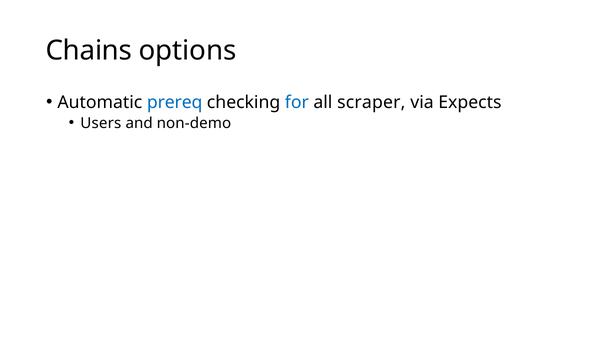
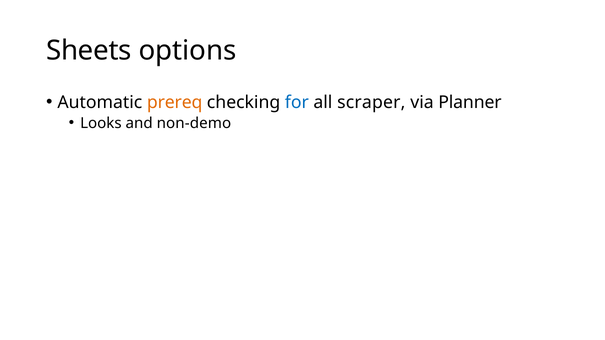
Chains: Chains -> Sheets (89, 51)
prereq colour: blue -> orange (175, 102)
Expects: Expects -> Planner (470, 102)
Users: Users -> Looks (101, 123)
